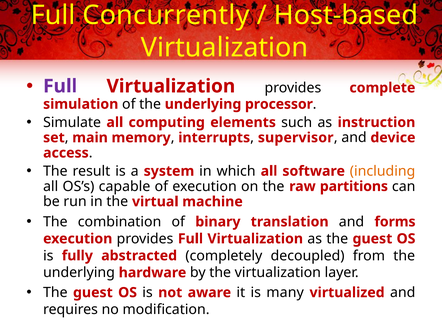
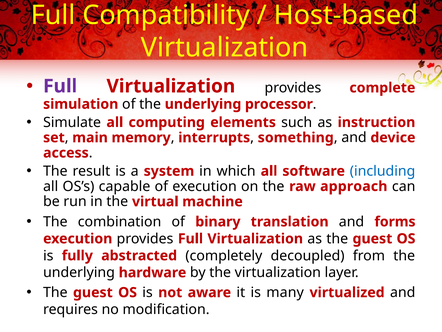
Concurrently: Concurrently -> Compatibility (166, 15)
supervisor: supervisor -> something (296, 137)
including colour: orange -> blue (383, 171)
partitions: partitions -> approach (354, 186)
